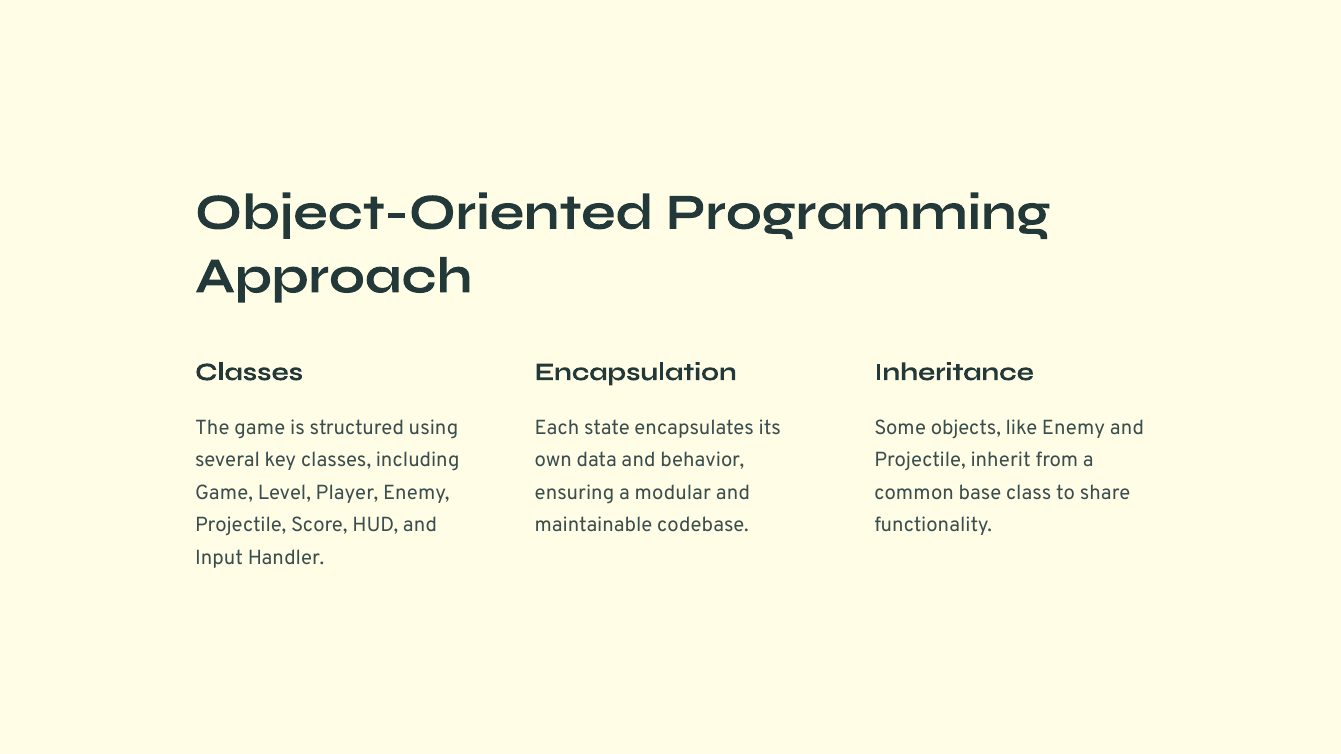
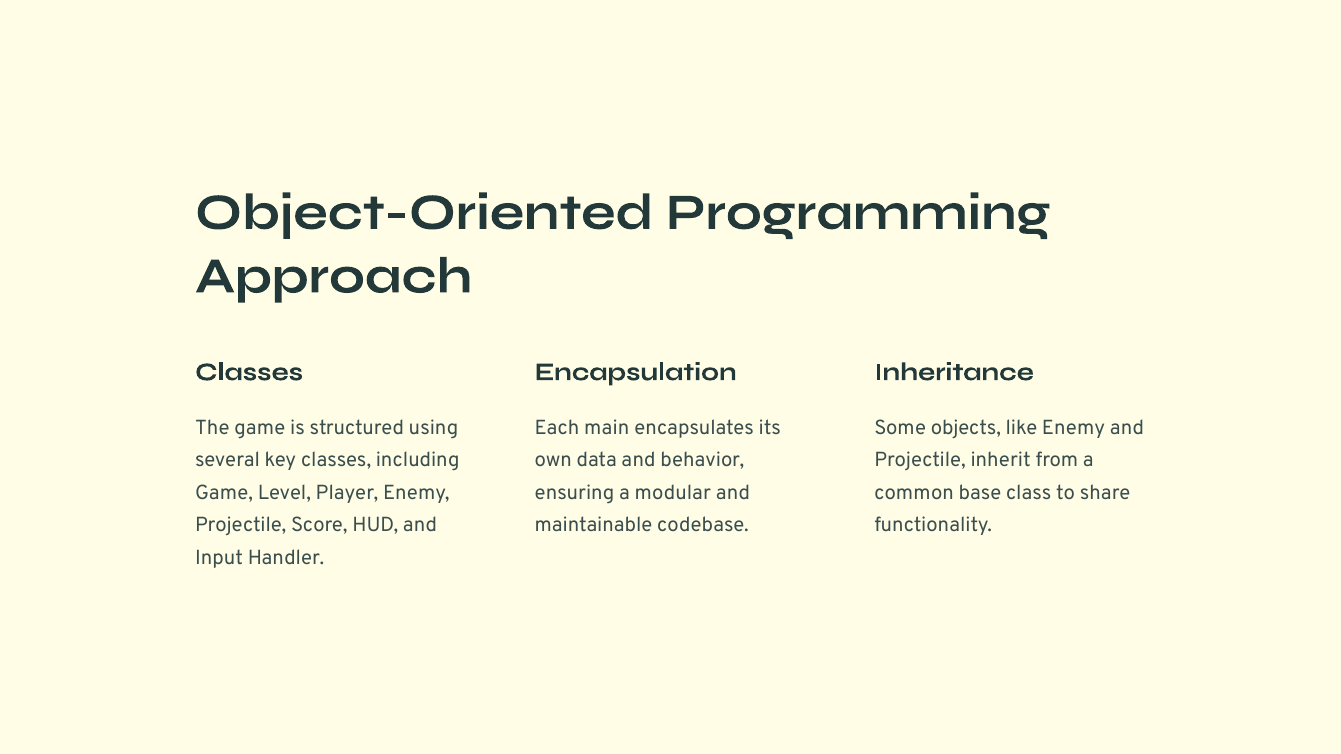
state: state -> main (607, 428)
